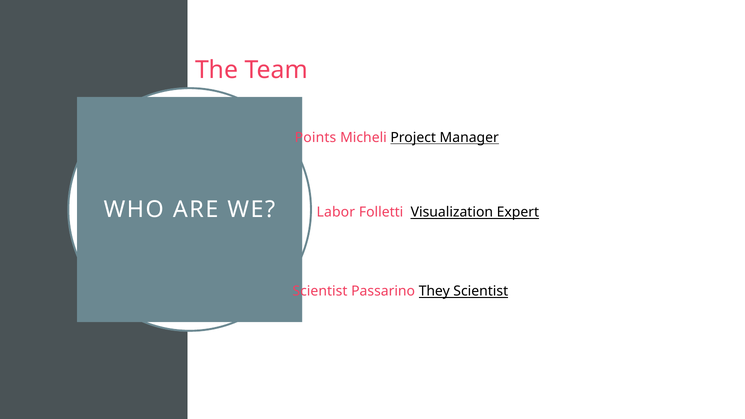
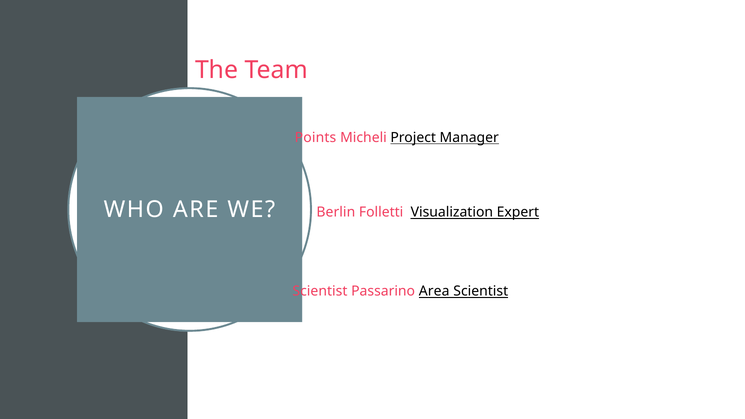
Labor: Labor -> Berlin (336, 212)
They: They -> Area (434, 291)
